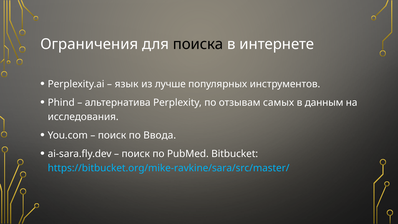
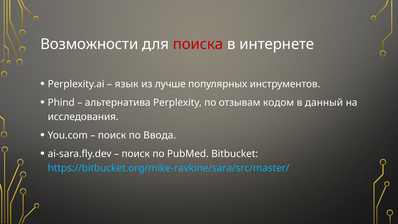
Ограничения: Ограничения -> Возможности (89, 44)
поиска colour: black -> red (198, 44)
самых: самых -> кодом (279, 102)
данным: данным -> данный (324, 102)
